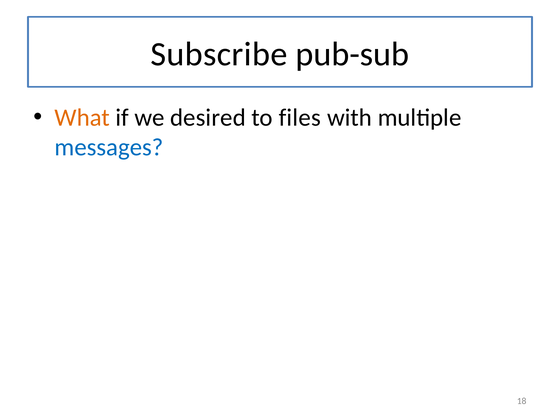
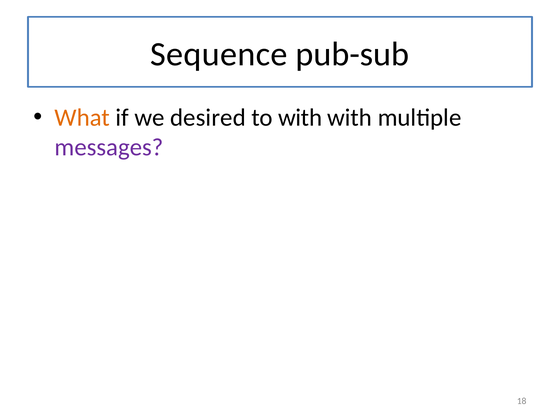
Subscribe: Subscribe -> Sequence (219, 54)
to files: files -> with (300, 117)
messages colour: blue -> purple (109, 147)
